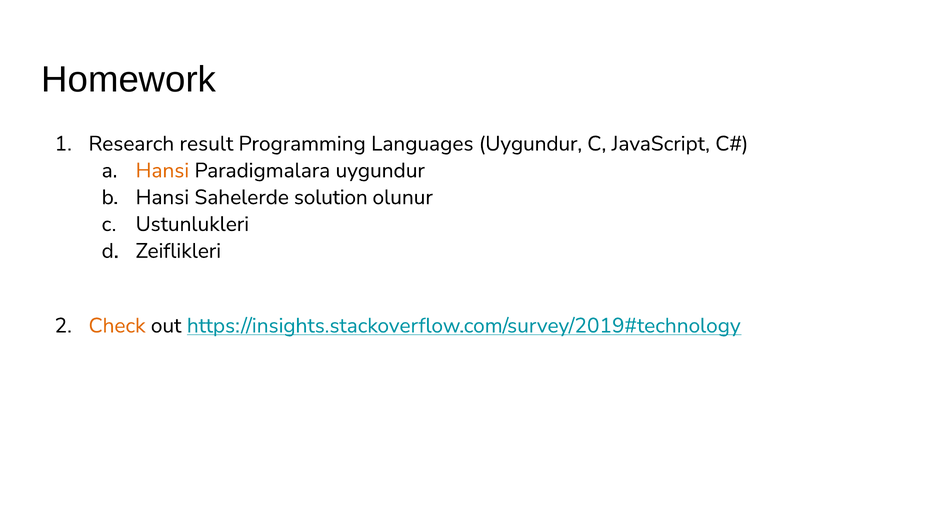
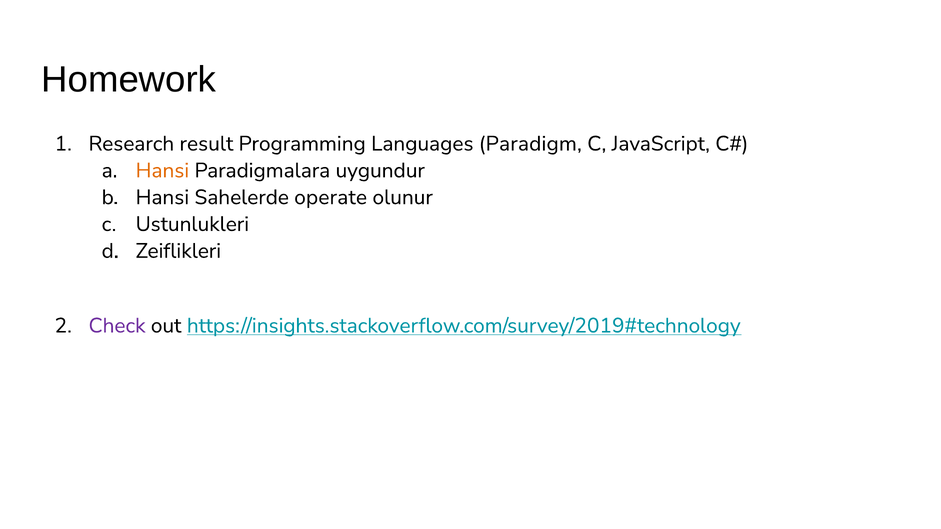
Languages Uygundur: Uygundur -> Paradigm (530, 144)
solution: solution -> operate (331, 197)
Check colour: orange -> purple (117, 326)
